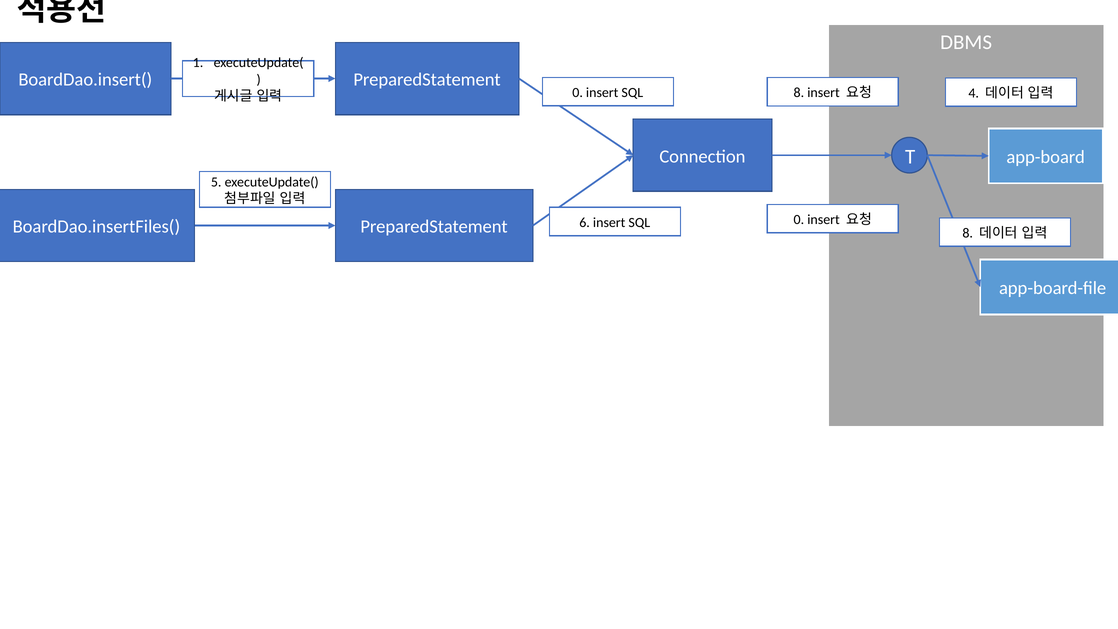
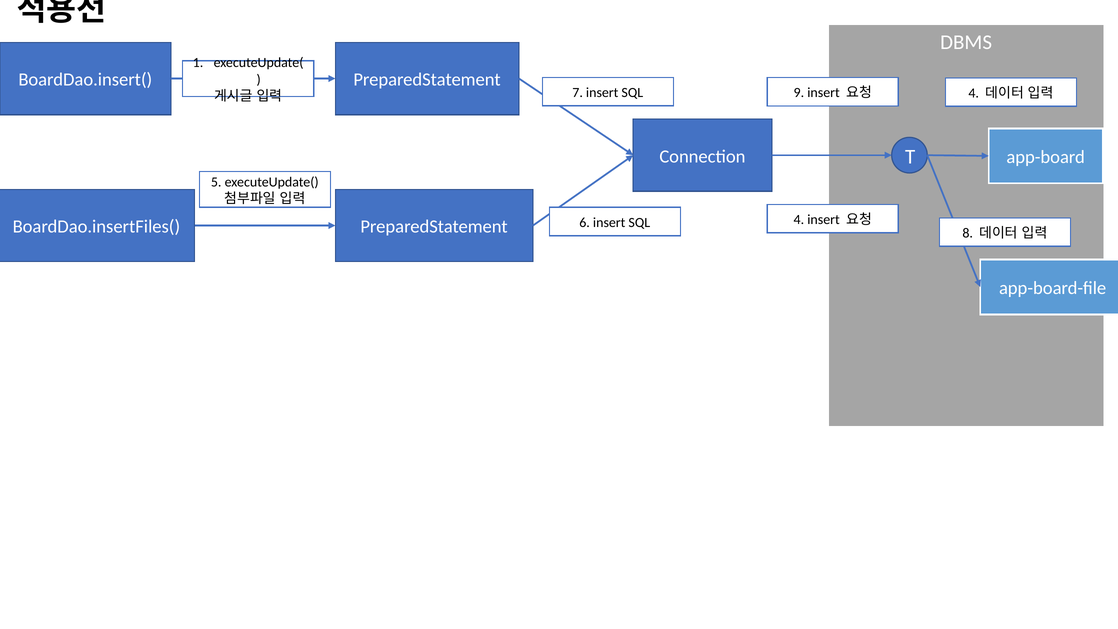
0: 0 -> 7 (578, 93)
SQL 8: 8 -> 9 (799, 93)
SQL 0: 0 -> 4 (799, 219)
